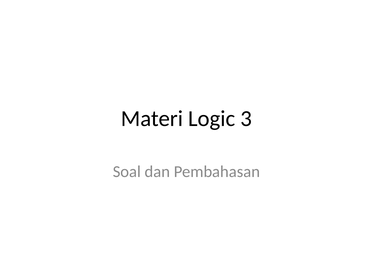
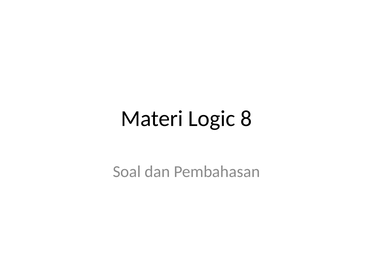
3: 3 -> 8 (246, 118)
